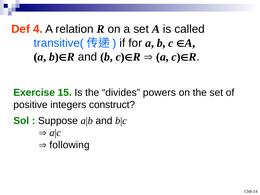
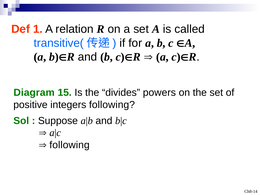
4: 4 -> 1 (38, 29)
Exercise: Exercise -> Diagram (34, 93)
integers construct: construct -> following (112, 105)
